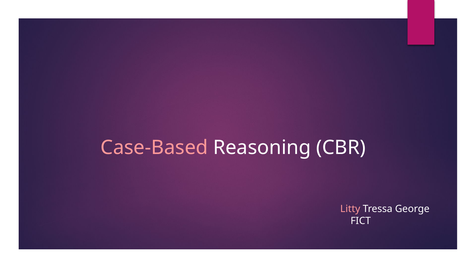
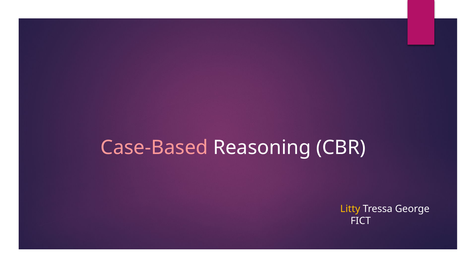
Litty colour: pink -> yellow (350, 209)
